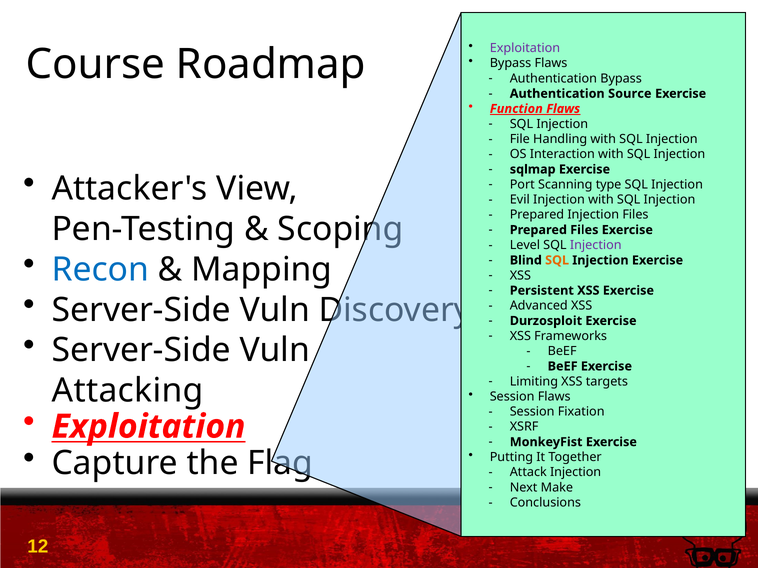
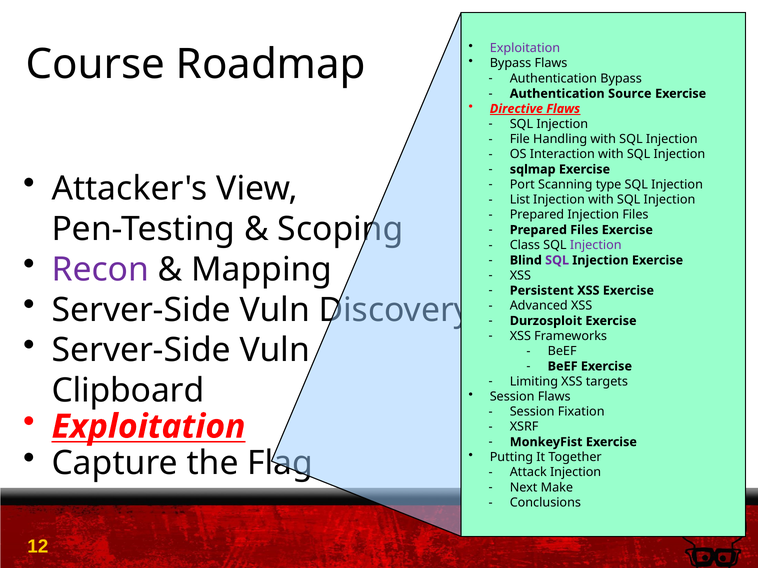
Function: Function -> Directive (516, 109)
Evil: Evil -> List (520, 200)
Level: Level -> Class (525, 245)
Recon colour: blue -> purple (100, 270)
SQL colour: orange -> purple (557, 260)
Attacking: Attacking -> Clipboard (128, 391)
